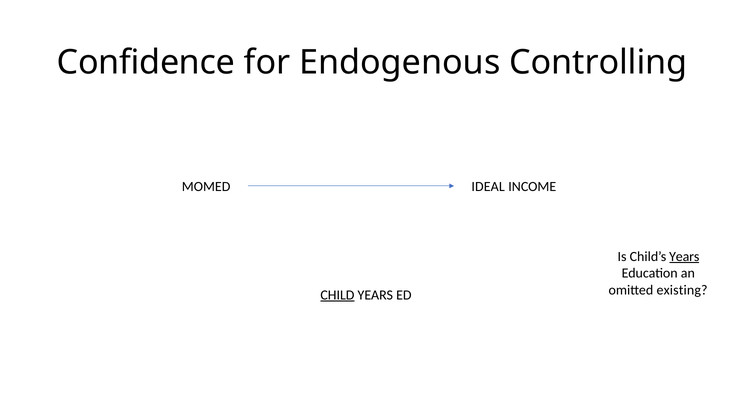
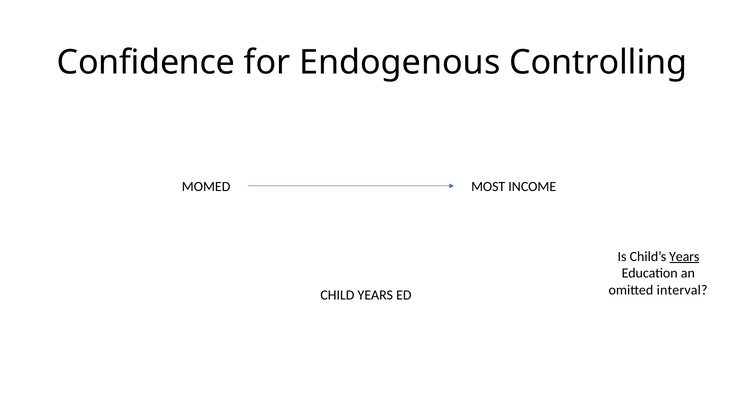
IDEAL: IDEAL -> MOST (488, 187)
existing: existing -> interval (682, 290)
CHILD underline: present -> none (337, 295)
